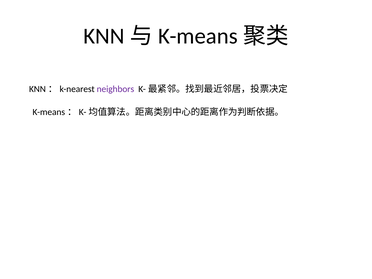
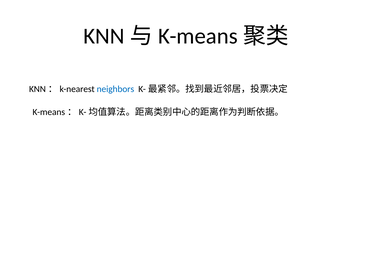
neighbors colour: purple -> blue (115, 89)
